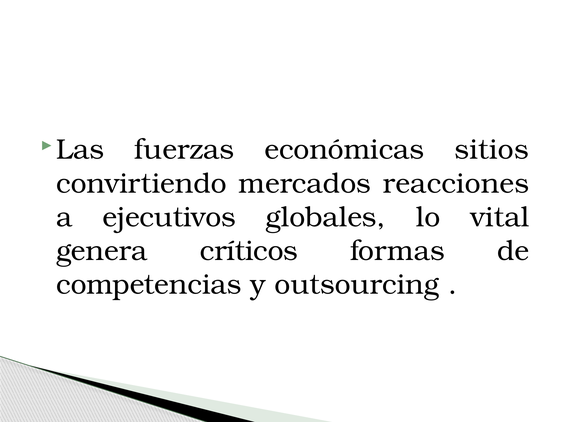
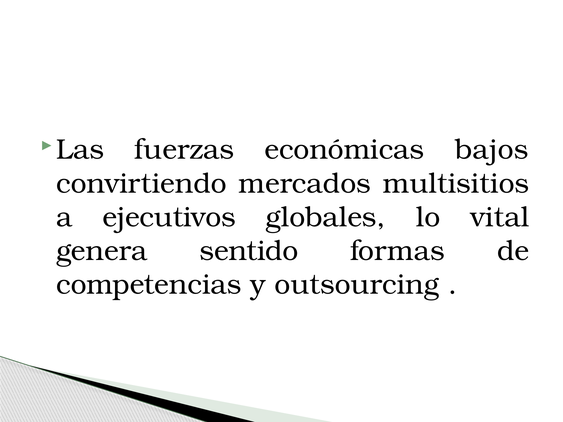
sitios: sitios -> bajos (492, 150)
reacciones: reacciones -> multisitios (456, 184)
críticos: críticos -> sentido (249, 251)
